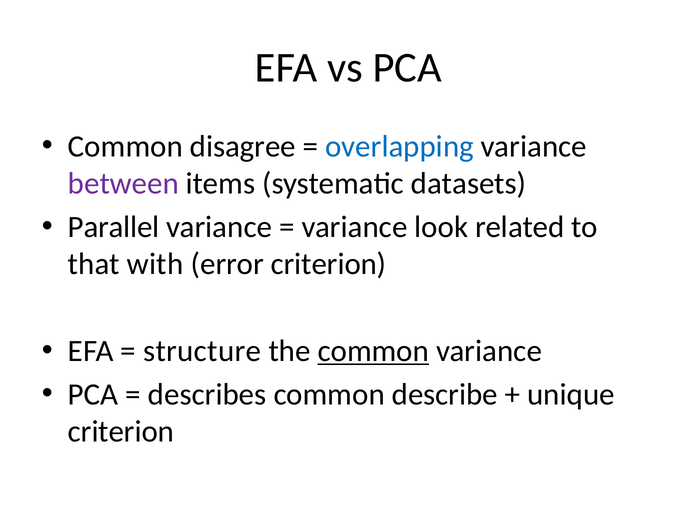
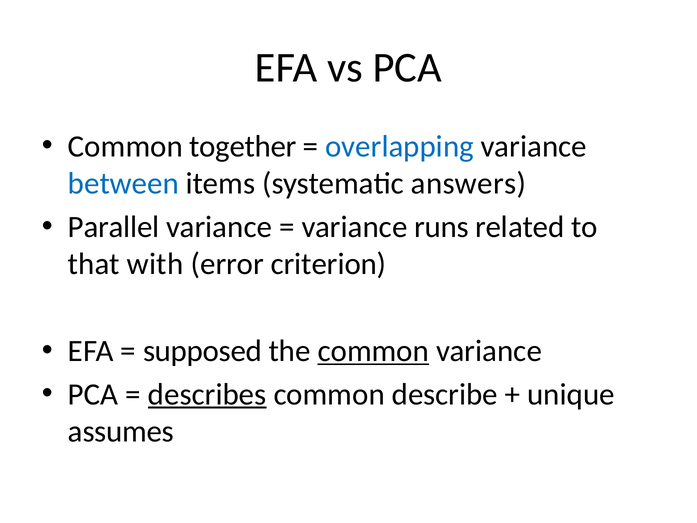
disagree: disagree -> together (243, 146)
between colour: purple -> blue (123, 183)
datasets: datasets -> answers (468, 183)
look: look -> runs (441, 227)
structure: structure -> supposed (202, 351)
describes underline: none -> present (207, 394)
criterion: criterion -> assumes (121, 431)
